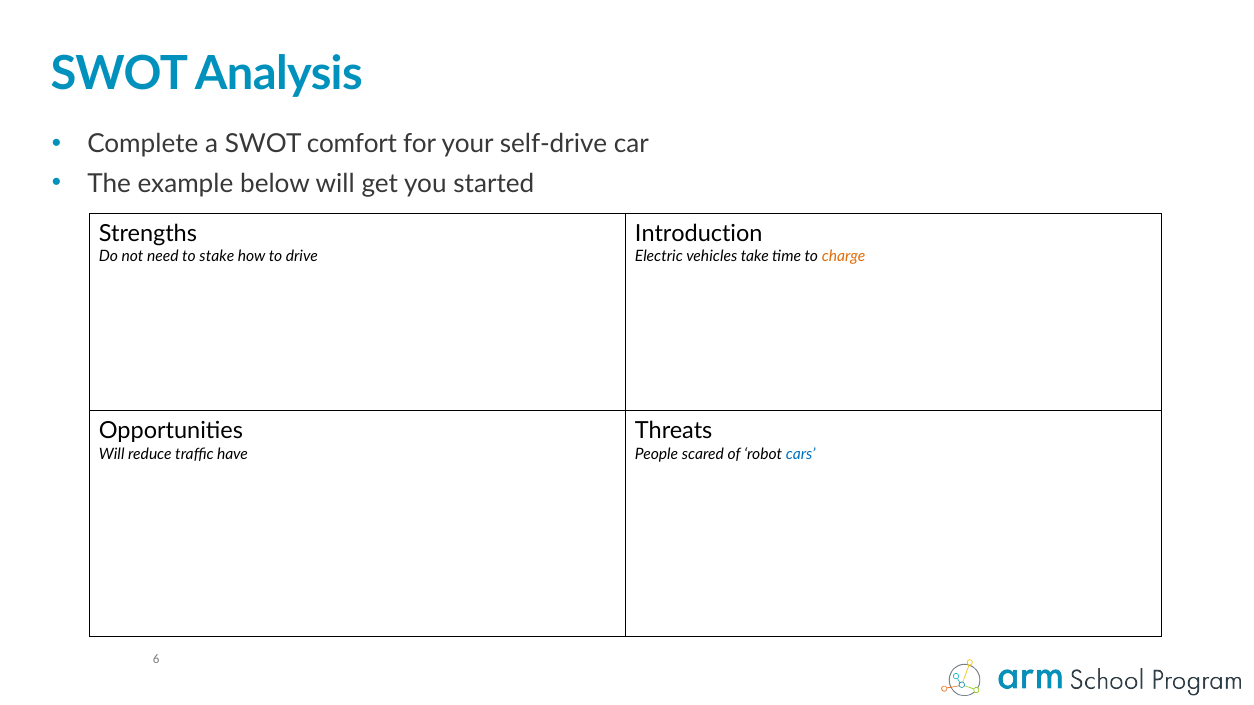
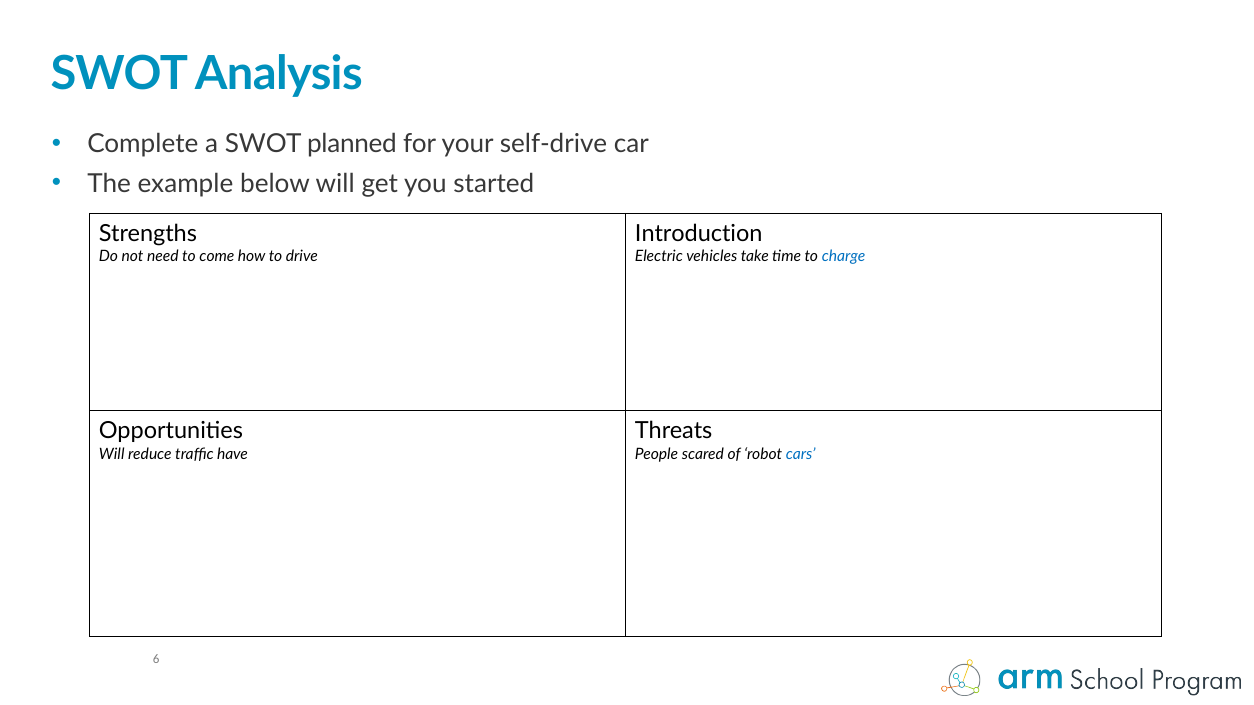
comfort: comfort -> planned (352, 144)
stake: stake -> come (217, 257)
charge colour: orange -> blue (844, 257)
